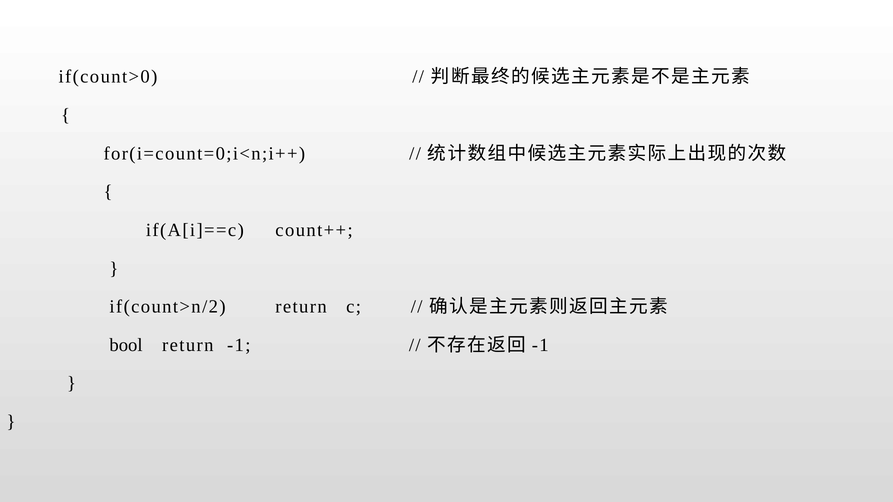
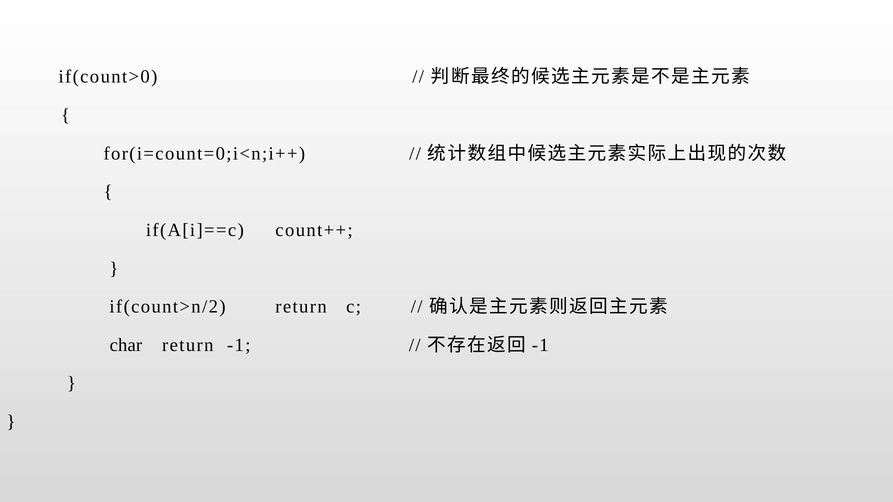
bool: bool -> char (126, 345)
